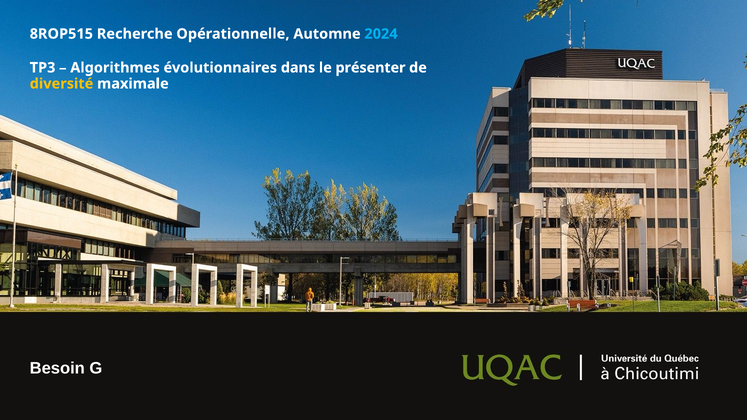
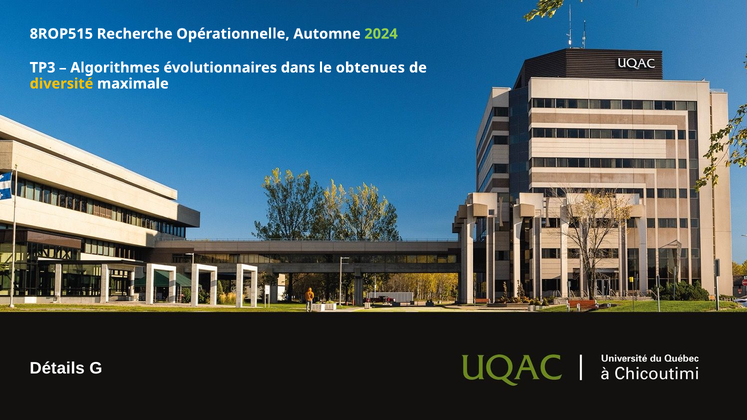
2024 colour: light blue -> light green (381, 34)
présenter: présenter -> obtenues (370, 68)
Besoin: Besoin -> Détails (57, 368)
